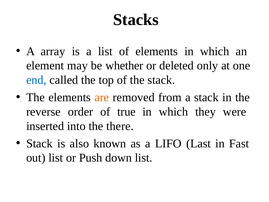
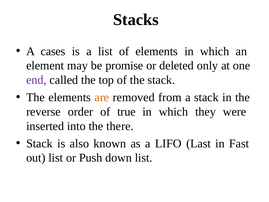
array: array -> cases (53, 51)
whether: whether -> promise (124, 66)
end colour: blue -> purple (36, 80)
